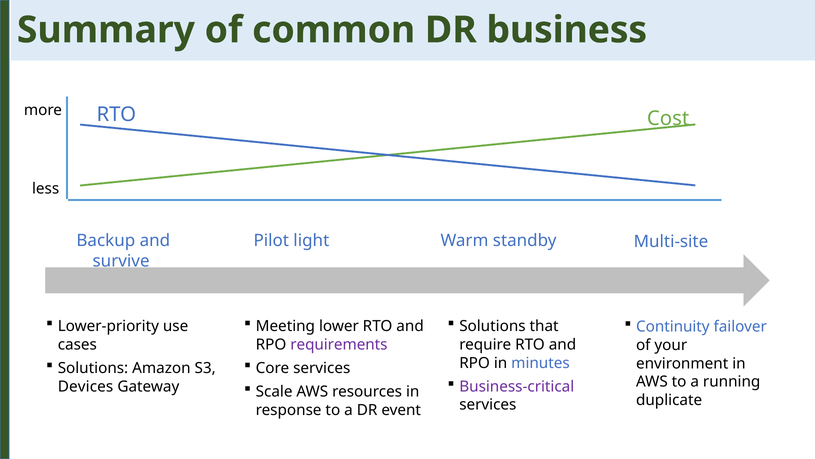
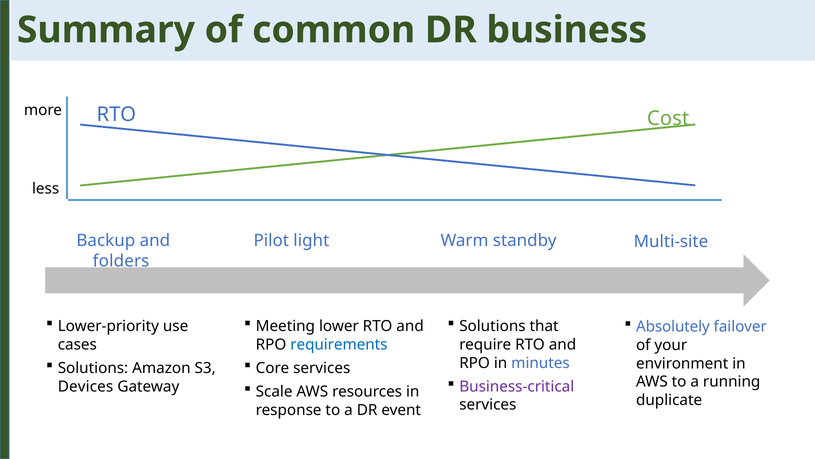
survive: survive -> folders (121, 261)
Continuity: Continuity -> Absolutely (673, 326)
requirements colour: purple -> blue (339, 344)
